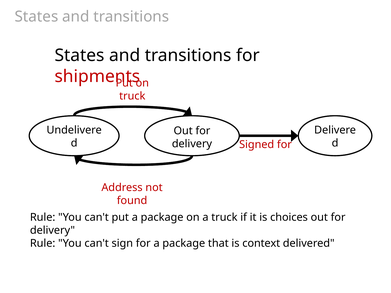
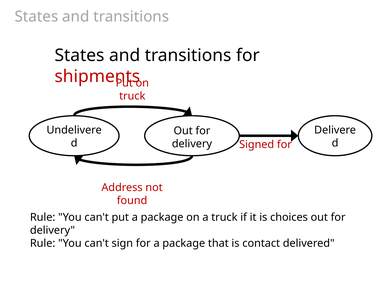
context: context -> contact (261, 243)
